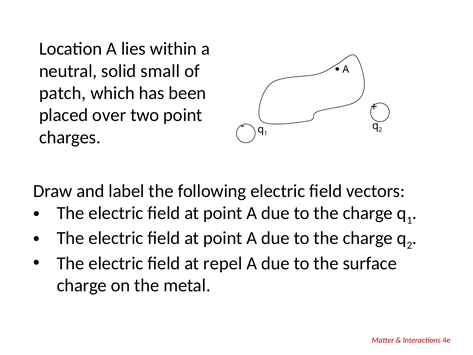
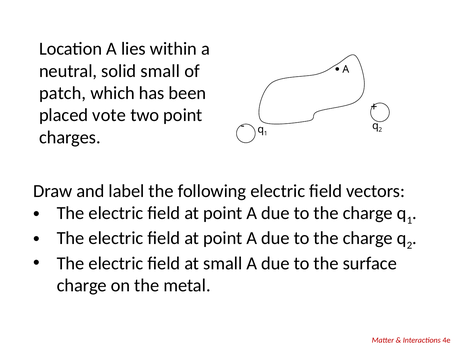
over: over -> vote (109, 115)
at repel: repel -> small (223, 263)
